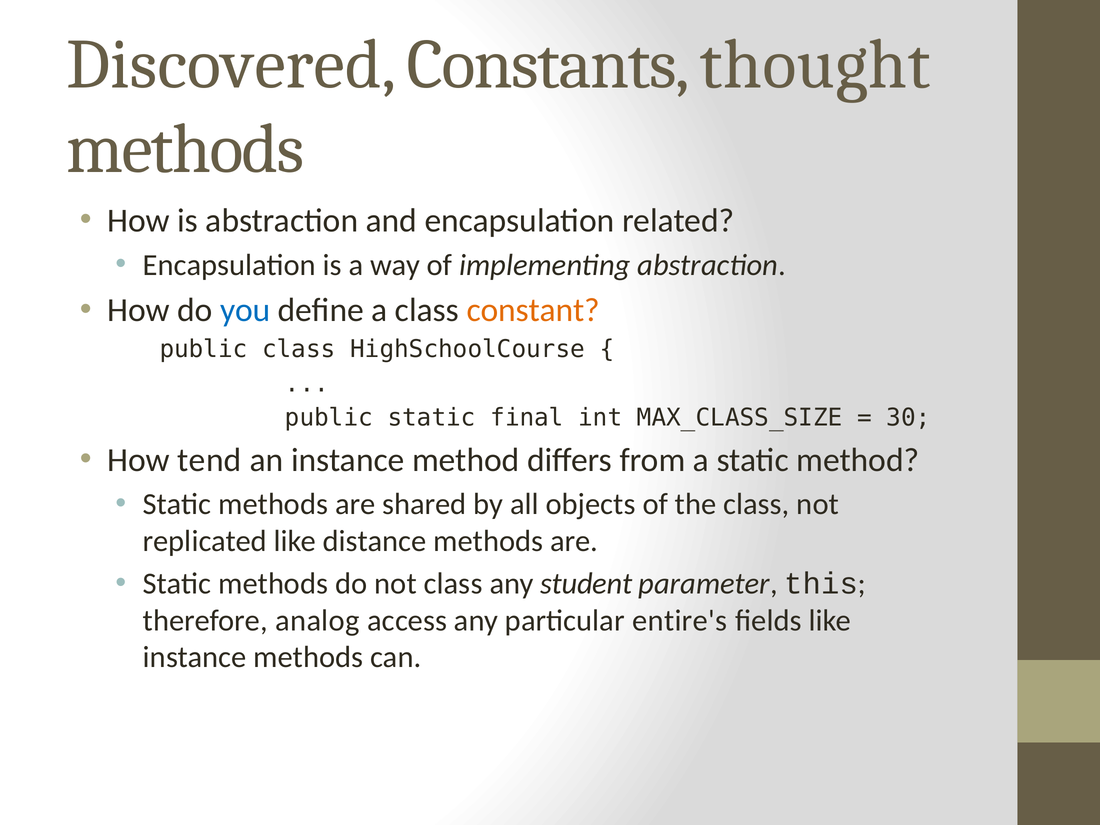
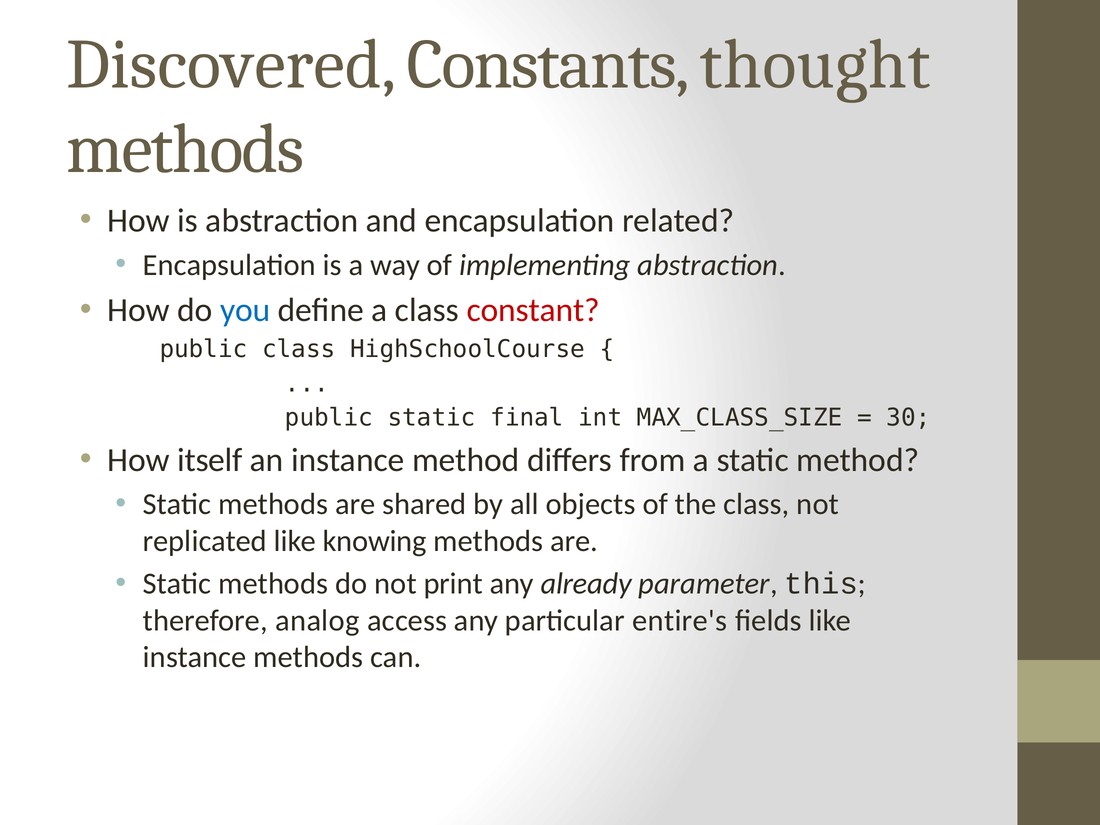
constant colour: orange -> red (533, 310)
tend: tend -> itself (210, 460)
distance: distance -> knowing (375, 541)
not class: class -> print (453, 584)
student: student -> already (586, 584)
